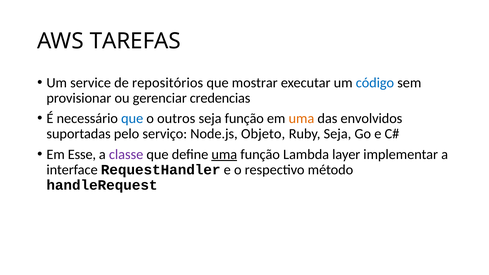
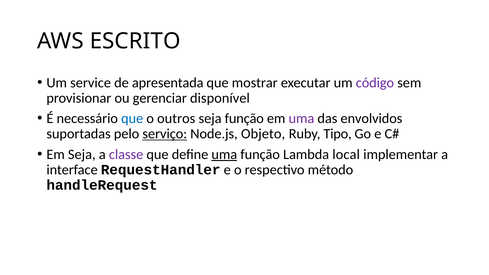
TAREFAS: TAREFAS -> ESCRITO (135, 41)
repositórios: repositórios -> apresentada (168, 83)
código colour: blue -> purple (375, 83)
credencias: credencias -> disponível (220, 98)
uma colour: orange -> purple (301, 118)
serviço underline: none -> present (165, 134)
Ruby Seja: Seja -> Tipo (338, 134)
Em Esse: Esse -> Seja (82, 154)
layer: layer -> local (346, 154)
